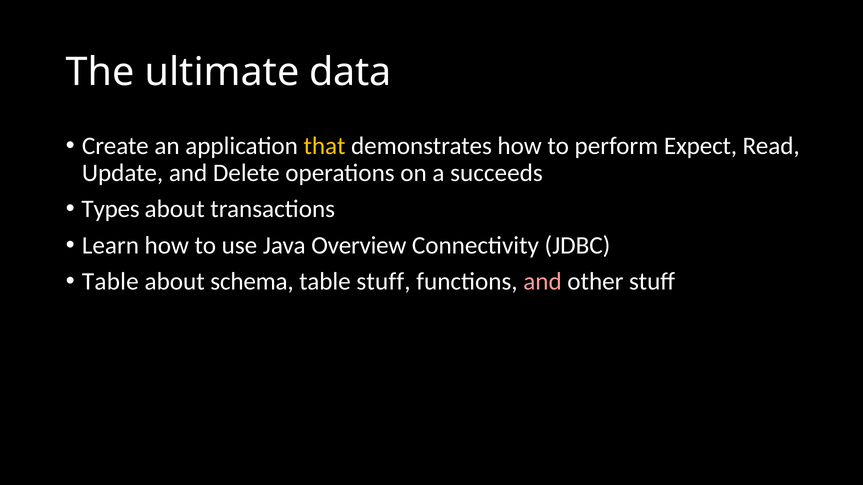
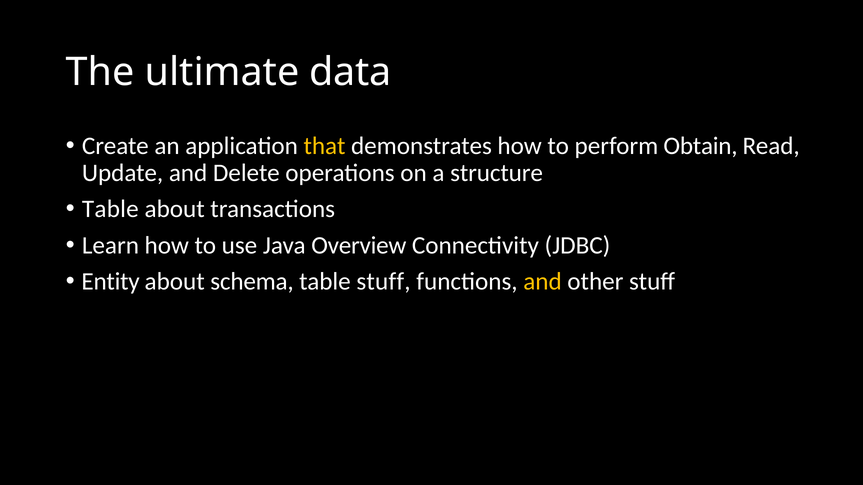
Expect: Expect -> Obtain (701, 146)
succeeds: succeeds -> structure (497, 173)
Types: Types -> Table (110, 209)
Table: Table -> Entity (111, 282)
and colour: pink -> yellow (543, 282)
